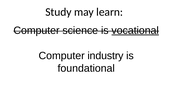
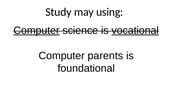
learn: learn -> using (110, 12)
Computer underline: none -> present (37, 30)
industry: industry -> parents (105, 56)
